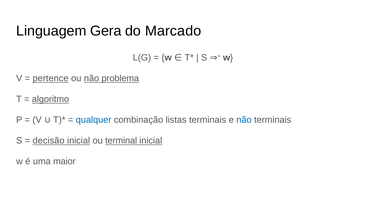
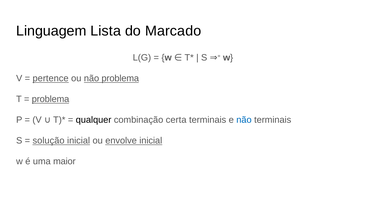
Gera: Gera -> Lista (106, 31)
algoritmo: algoritmo -> problema (51, 99)
qualquer colour: blue -> black (94, 120)
listas: listas -> certa (176, 120)
decisão: decisão -> solução (49, 141)
terminal: terminal -> envolve (121, 141)
